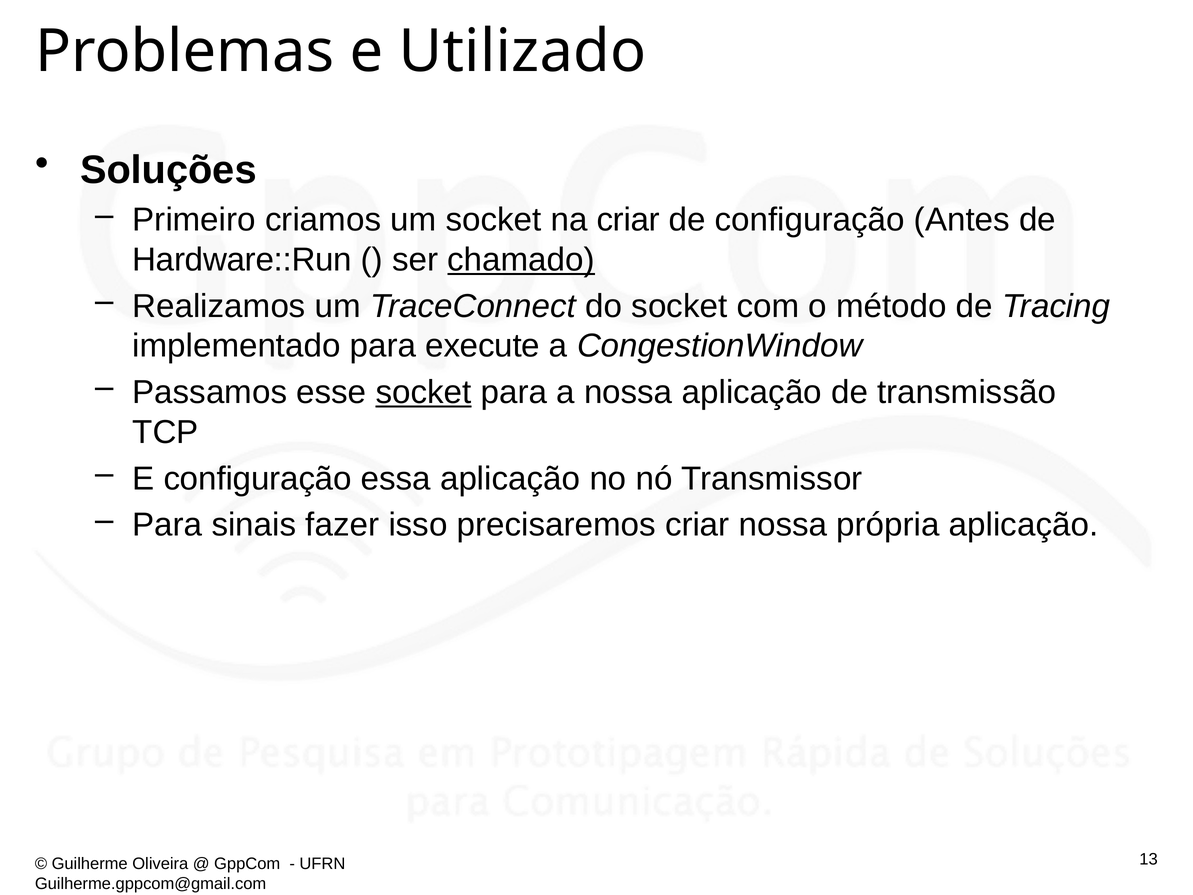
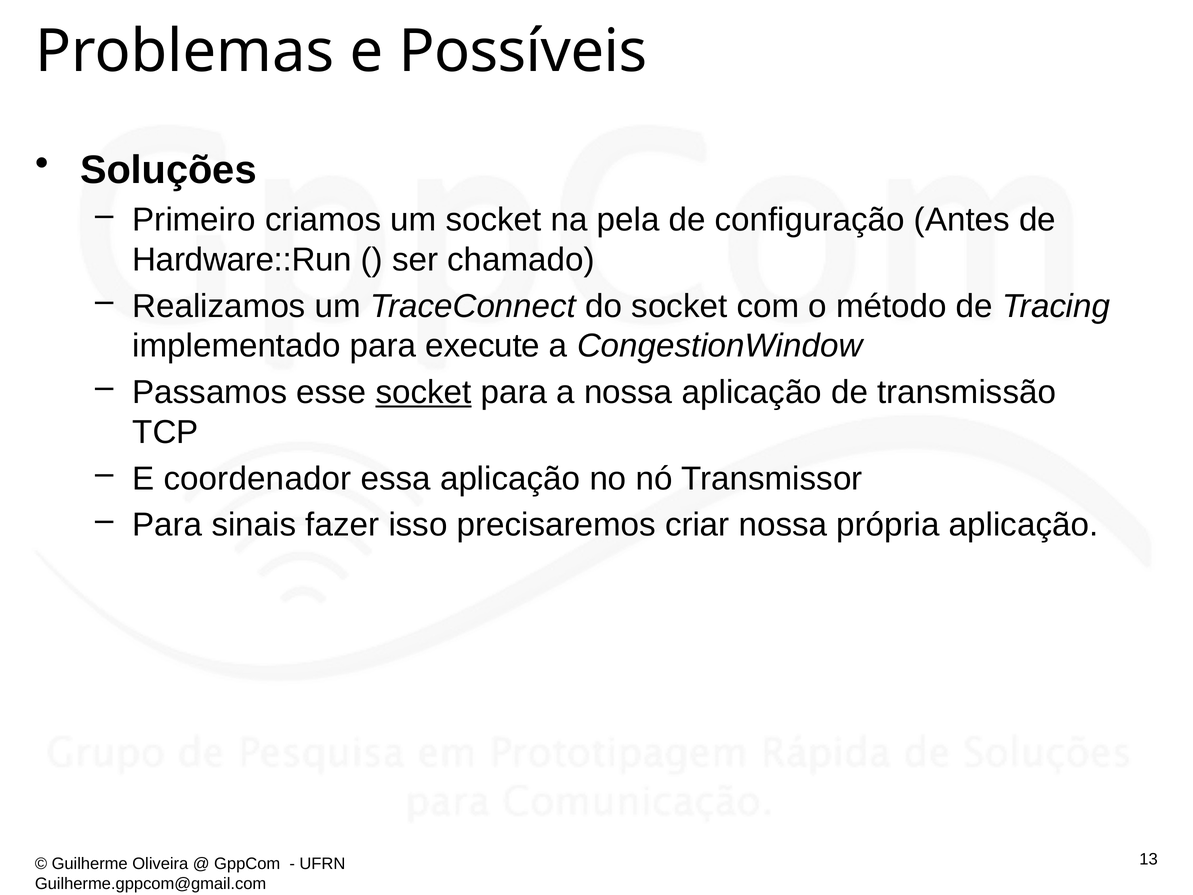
Utilizado: Utilizado -> Possíveis (523, 52)
na criar: criar -> pela (628, 220)
chamado underline: present -> none (521, 260)
E configuração: configuração -> coordenador (257, 478)
